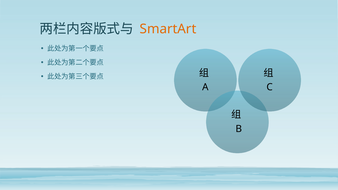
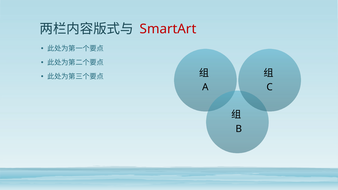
SmartArt colour: orange -> red (168, 29)
